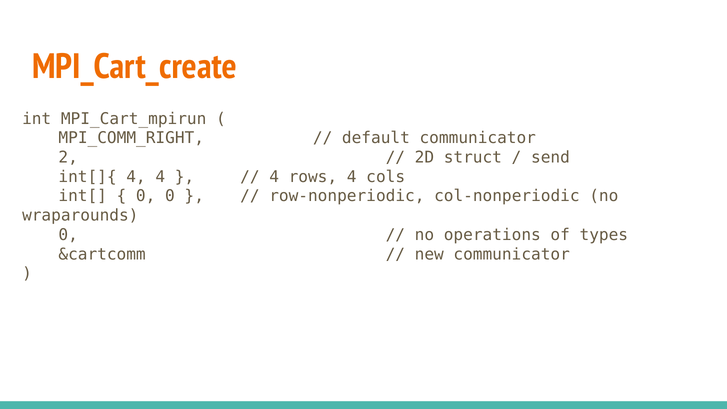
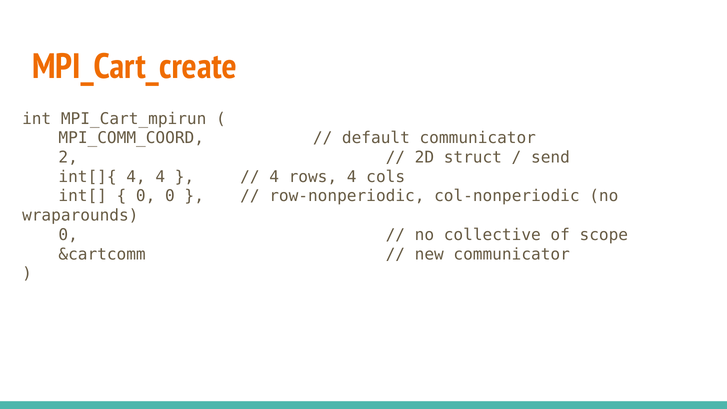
MPI_COMM_RIGHT: MPI_COMM_RIGHT -> MPI_COMM_COORD (131, 138)
operations: operations -> collective (492, 235)
types: types -> scope (604, 235)
